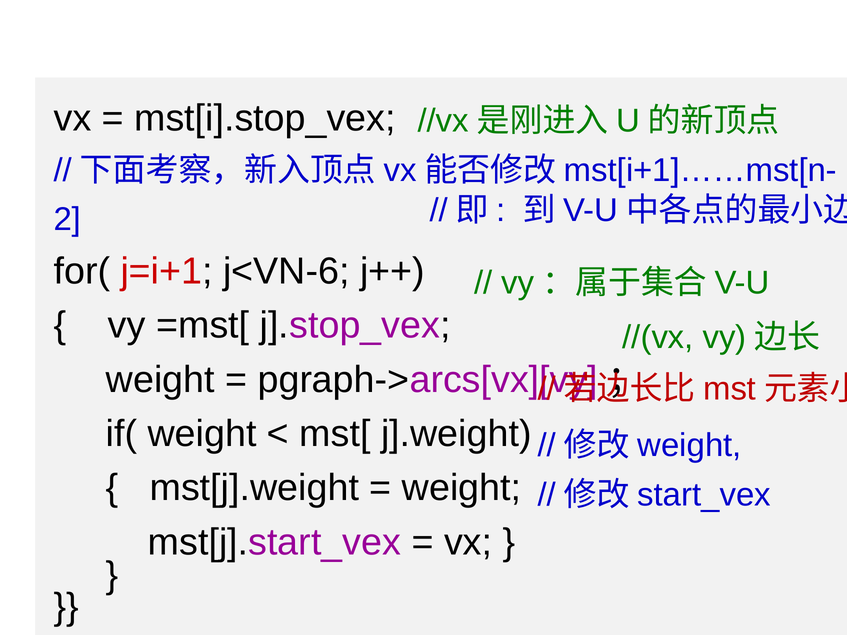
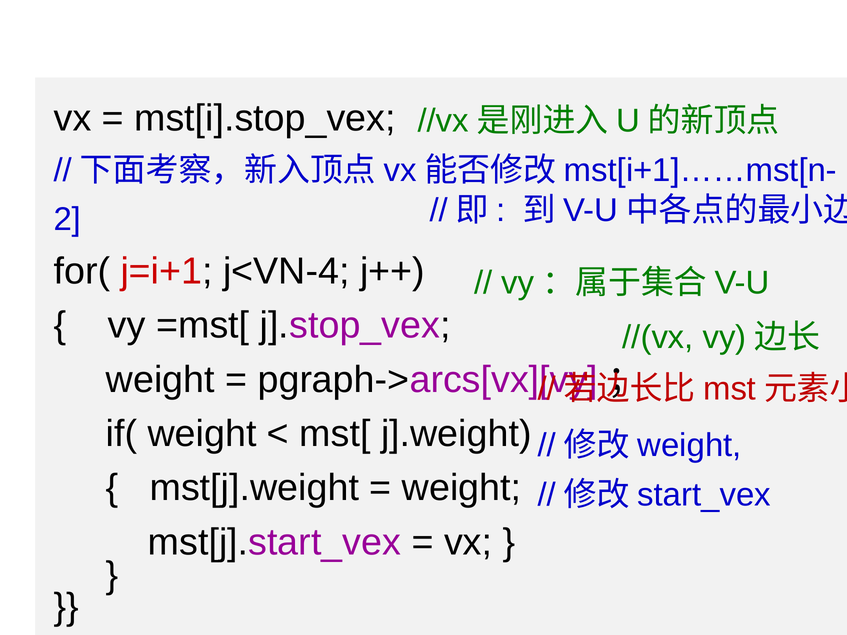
j<VN-6: j<VN-6 -> j<VN-4 (286, 271)
